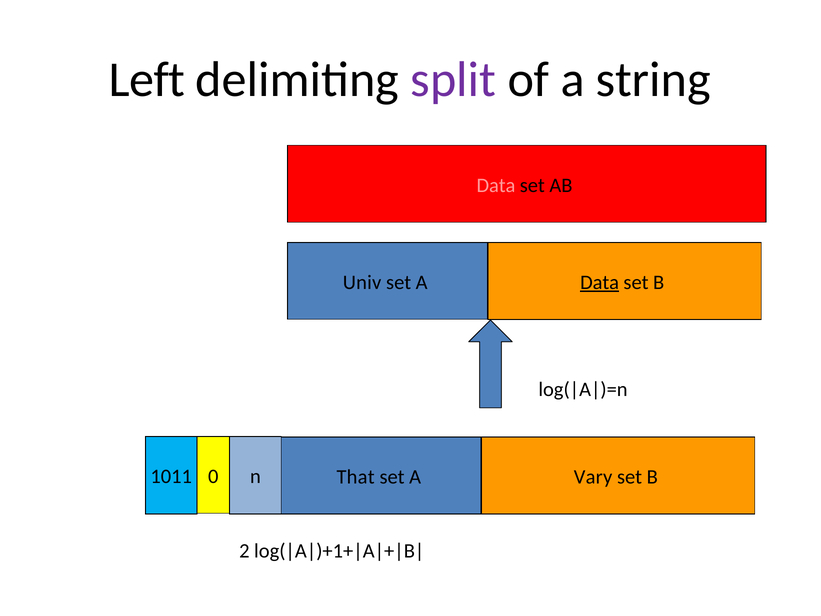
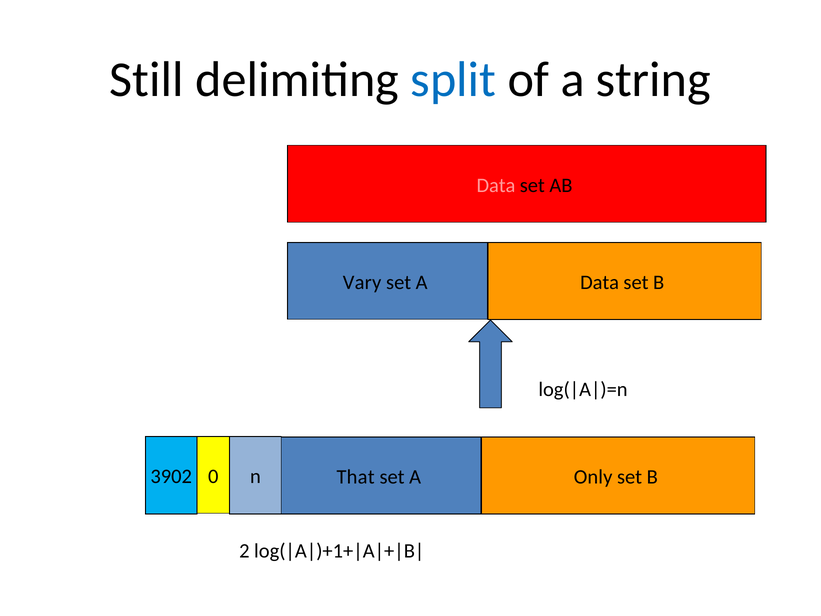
Left: Left -> Still (147, 79)
split colour: purple -> blue (453, 79)
Univ: Univ -> Vary (362, 282)
Data underline: present -> none (600, 282)
1011: 1011 -> 3902 (171, 476)
Vary: Vary -> Only (593, 477)
